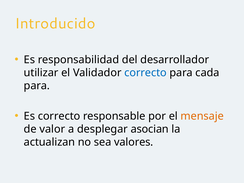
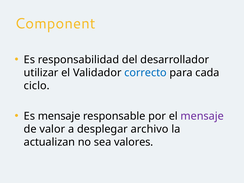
Introducido: Introducido -> Component (55, 24)
para: para -> ciclo (37, 86)
Es correcto: correcto -> mensaje (59, 116)
mensaje colour: orange -> purple (202, 116)
asocian: asocian -> archivo (150, 129)
